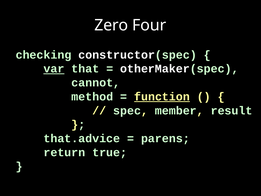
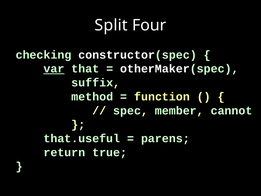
Zero: Zero -> Split (111, 25)
cannot: cannot -> suffix (96, 83)
function underline: present -> none (162, 97)
result: result -> cannot (232, 110)
that.advice: that.advice -> that.useful (82, 138)
